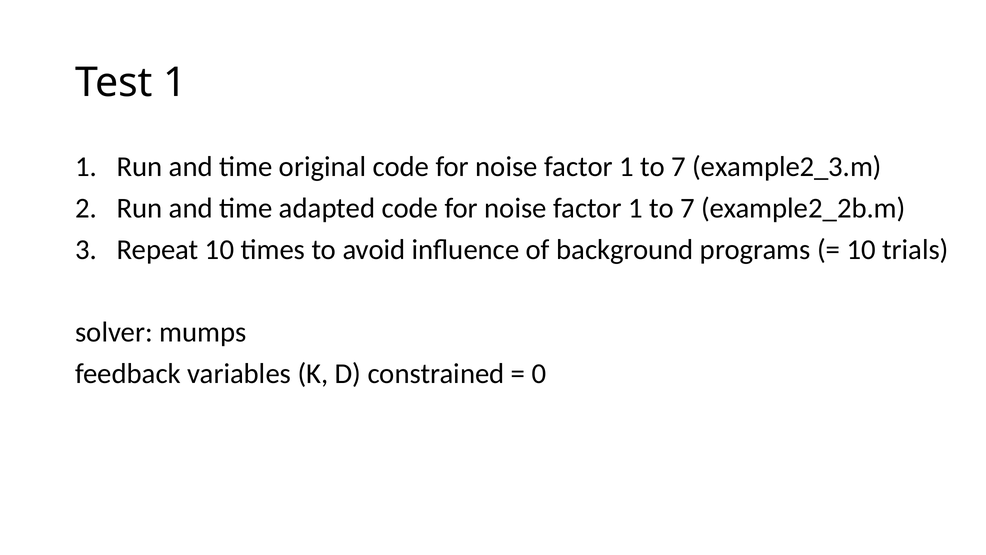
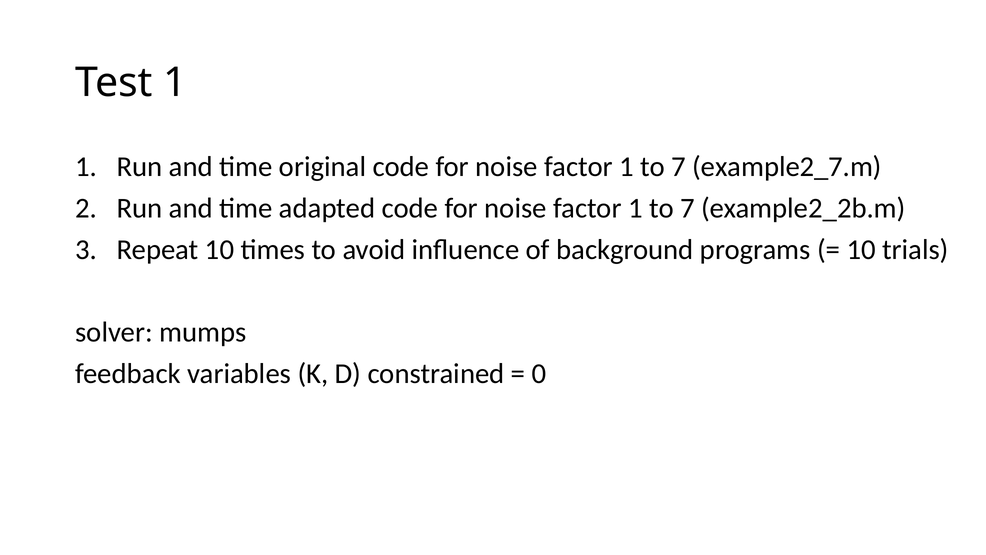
example2_3.m: example2_3.m -> example2_7.m (787, 167)
